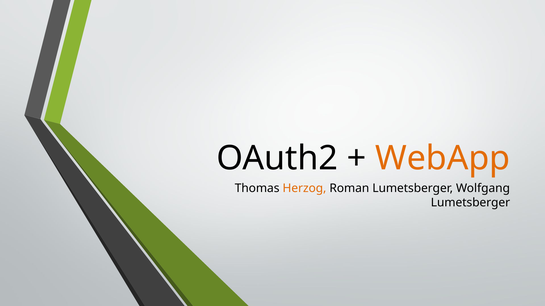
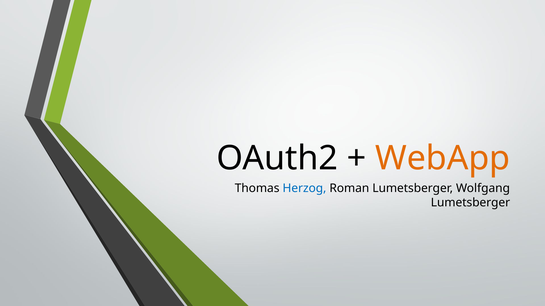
Herzog colour: orange -> blue (304, 189)
